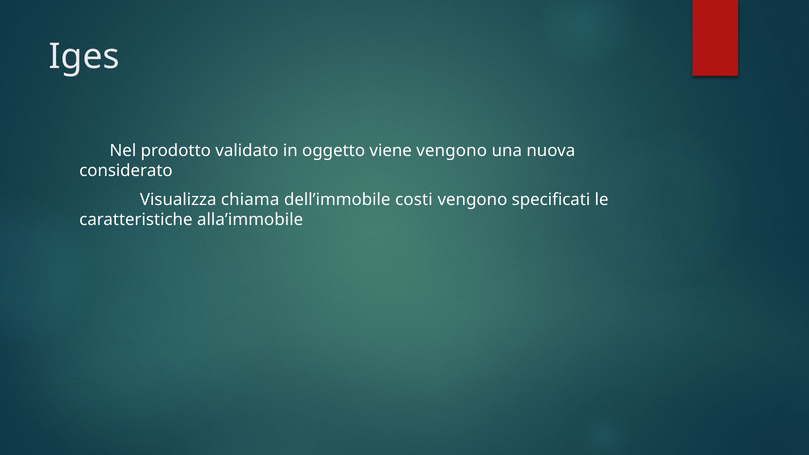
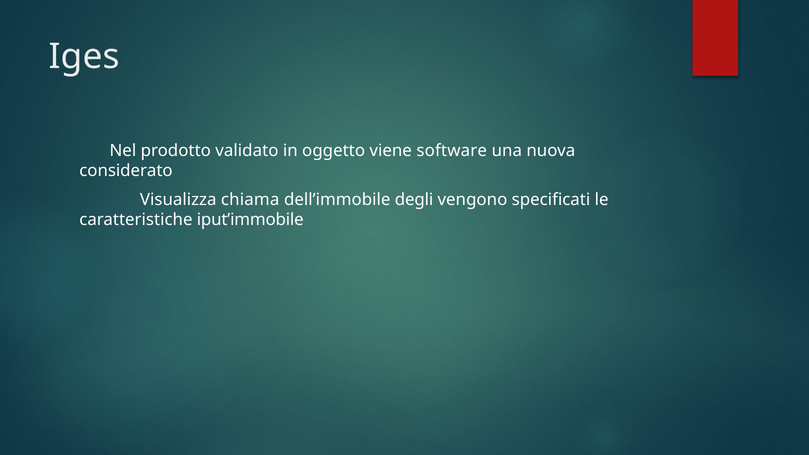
viene vengono: vengono -> software (452, 151)
costi: costi -> degli (414, 199)
alla’immobile: alla’immobile -> iput’immobile (250, 220)
